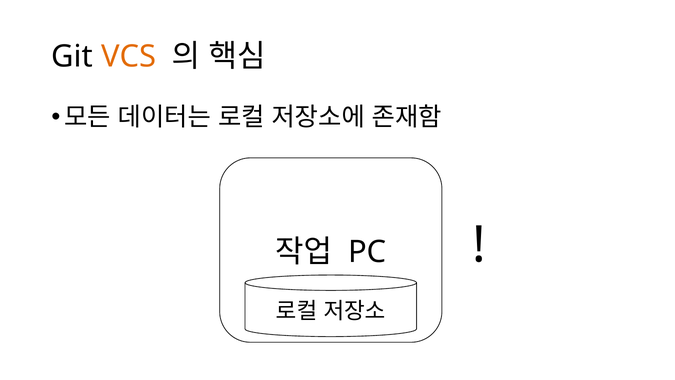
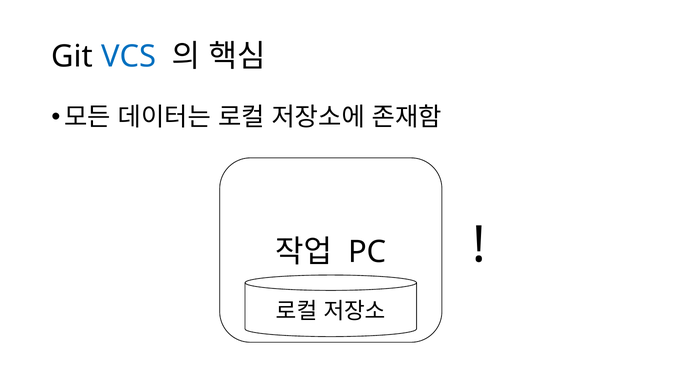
VCS colour: orange -> blue (129, 57)
